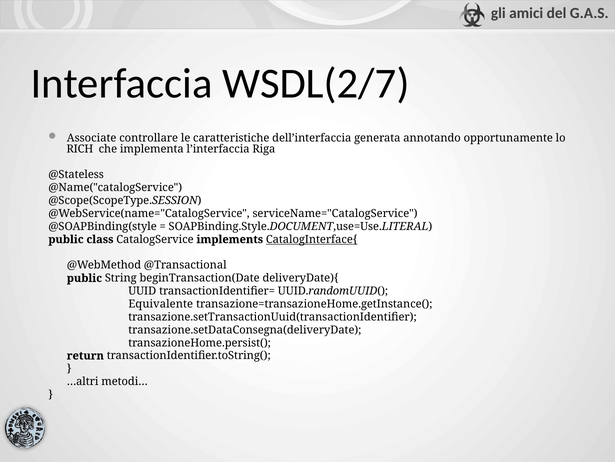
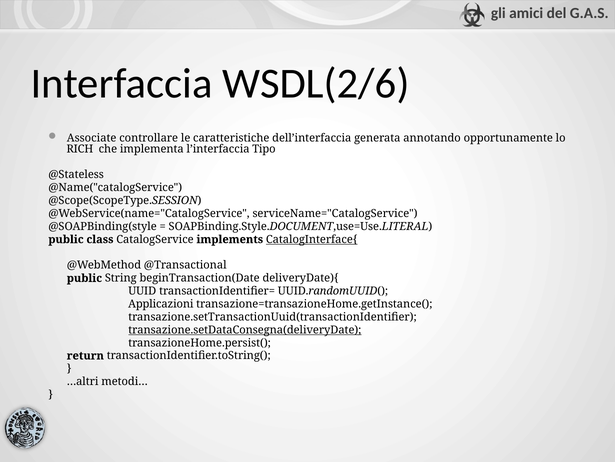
WSDL(2/7: WSDL(2/7 -> WSDL(2/6 (316, 83)
Riga: Riga -> Tipo (264, 149)
Equivalente: Equivalente -> Applicazioni (161, 304)
transazione.setDataConsegna(deliveryDate underline: none -> present (245, 329)
